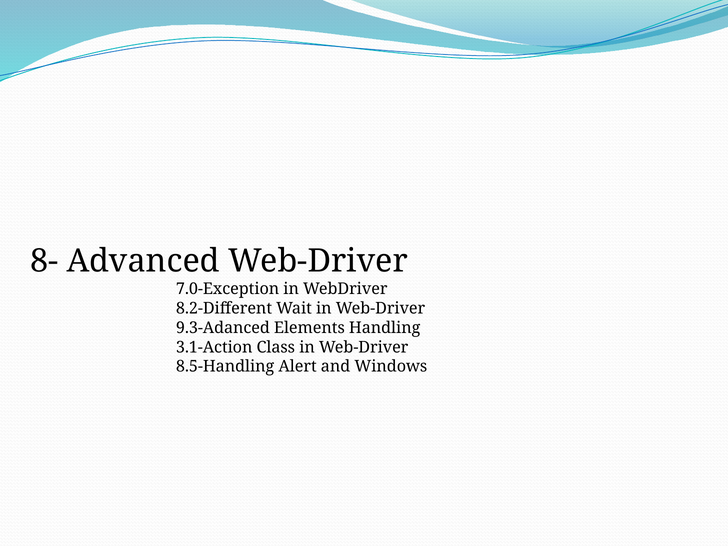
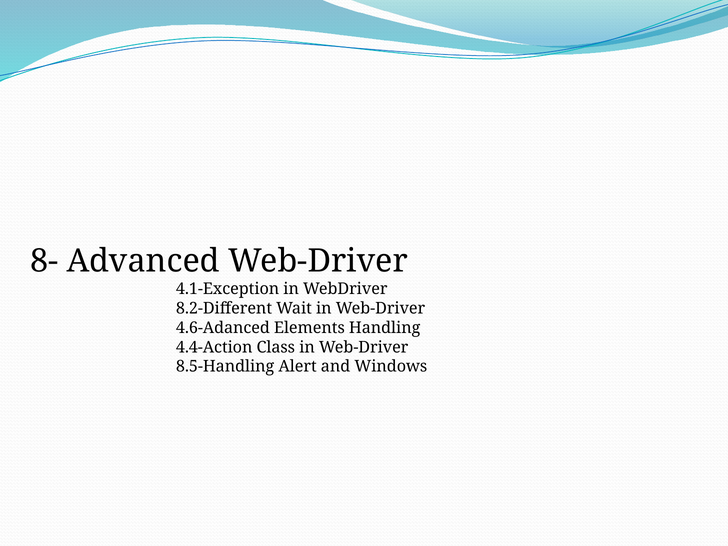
7.0-Exception: 7.0-Exception -> 4.1-Exception (228, 289)
9.3-Adanced: 9.3-Adanced -> 4.6-Adanced (223, 328)
3.1-Action: 3.1-Action -> 4.4-Action (214, 347)
